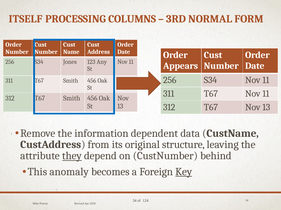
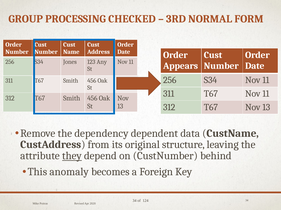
ITSELF: ITSELF -> GROUP (26, 19)
COLUMNS: COLUMNS -> CHECKED (132, 19)
information: information -> dependency (101, 134)
Key underline: present -> none (184, 172)
